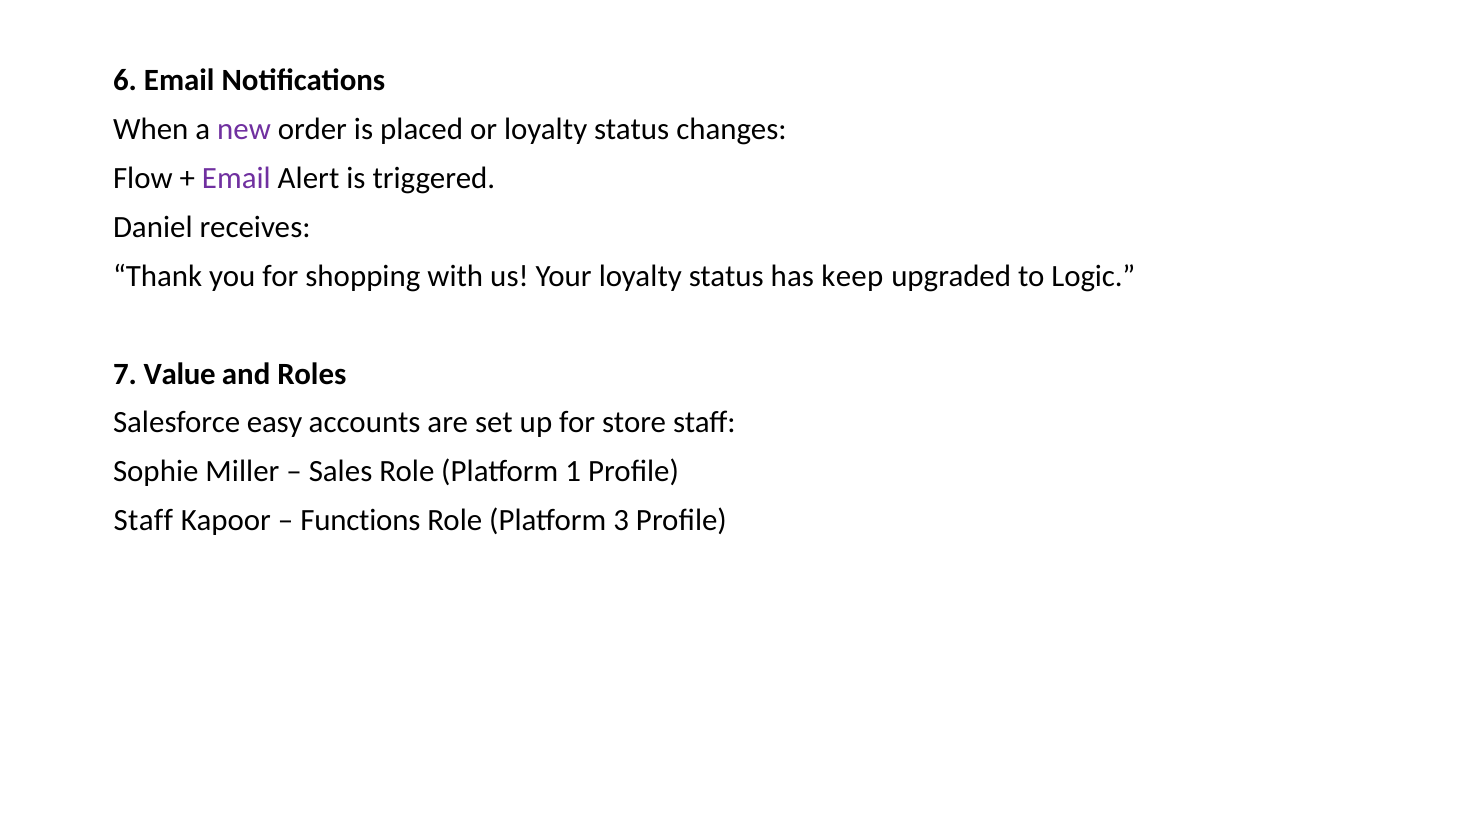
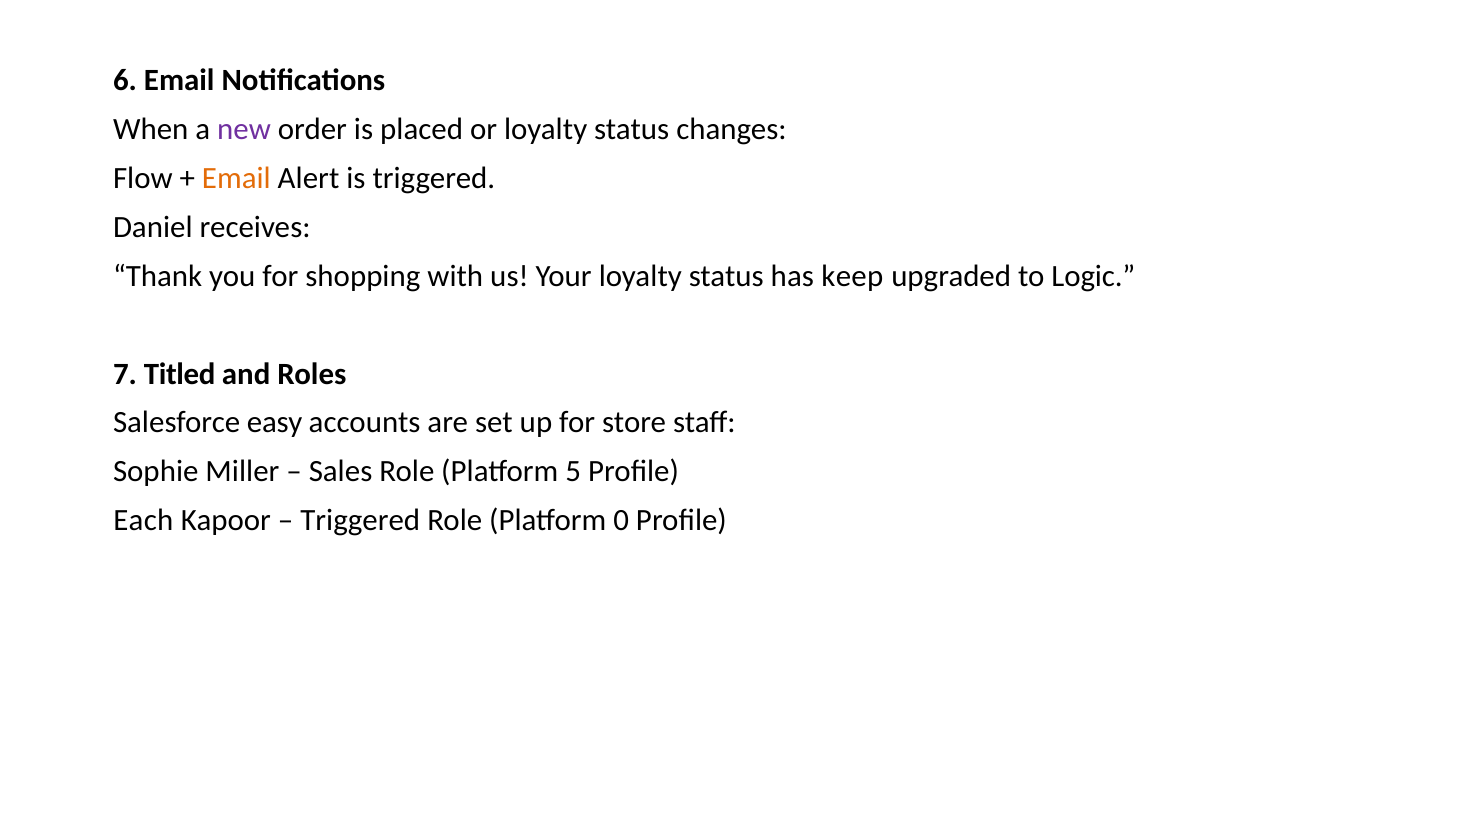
Email colour: purple -> orange (236, 178)
Value: Value -> Titled (180, 374)
1: 1 -> 5 (573, 472)
Staff: Staff -> Each (143, 521)
Functions: Functions -> Triggered (360, 521)
3: 3 -> 0 (621, 521)
